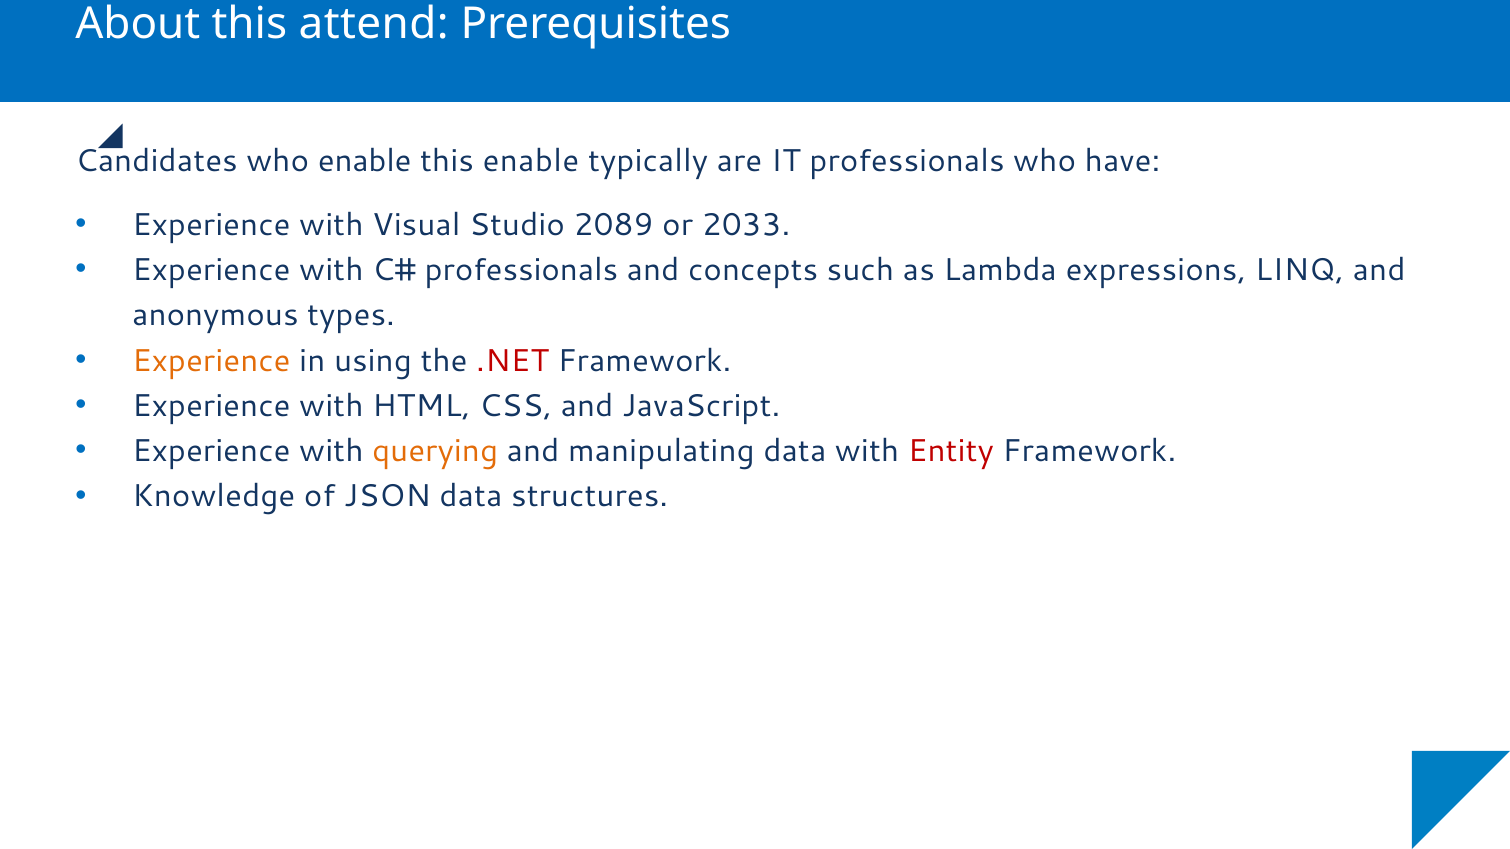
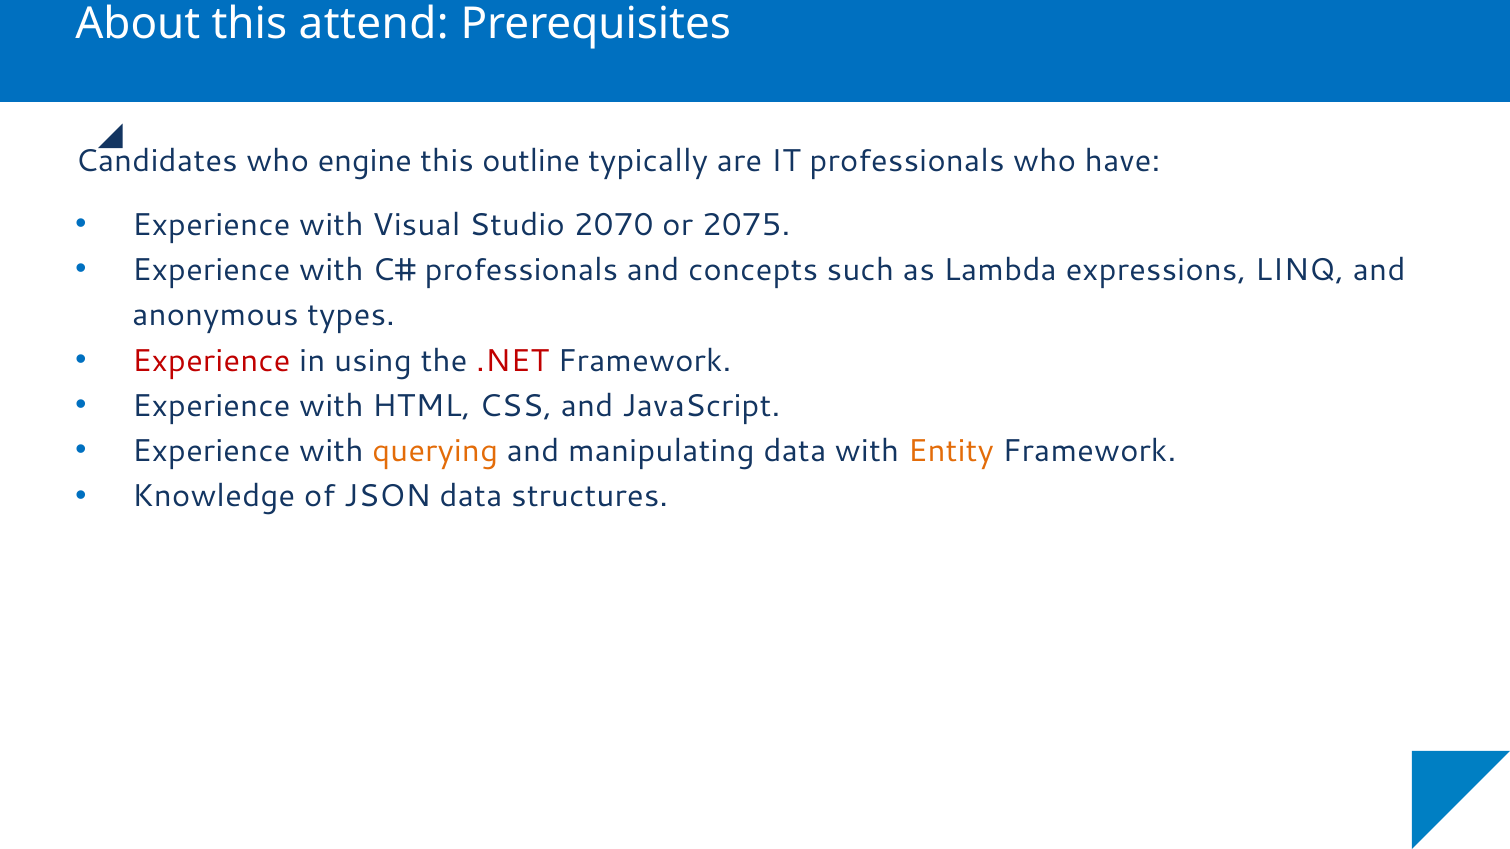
who enable: enable -> engine (365, 161)
this enable: enable -> outline (531, 161)
2089: 2089 -> 2070 (614, 225)
2033: 2033 -> 2075 (746, 225)
Experience colour: orange -> red (211, 361)
Entity colour: red -> orange (951, 451)
